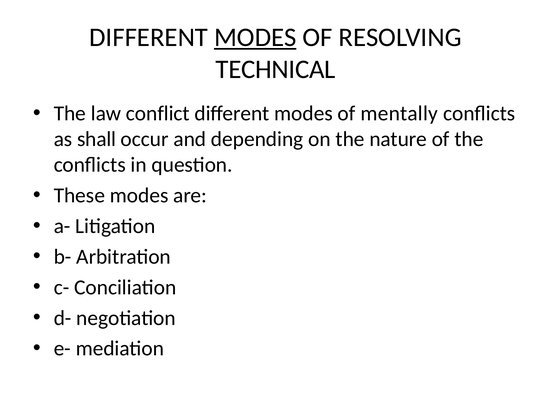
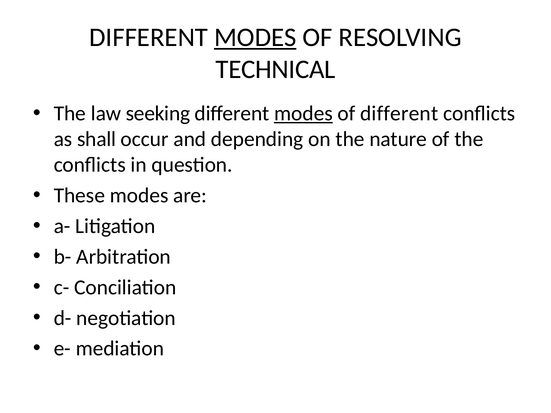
conflict: conflict -> seeking (158, 114)
modes underline: none -> present (303, 114)
of mentally: mentally -> different (399, 114)
